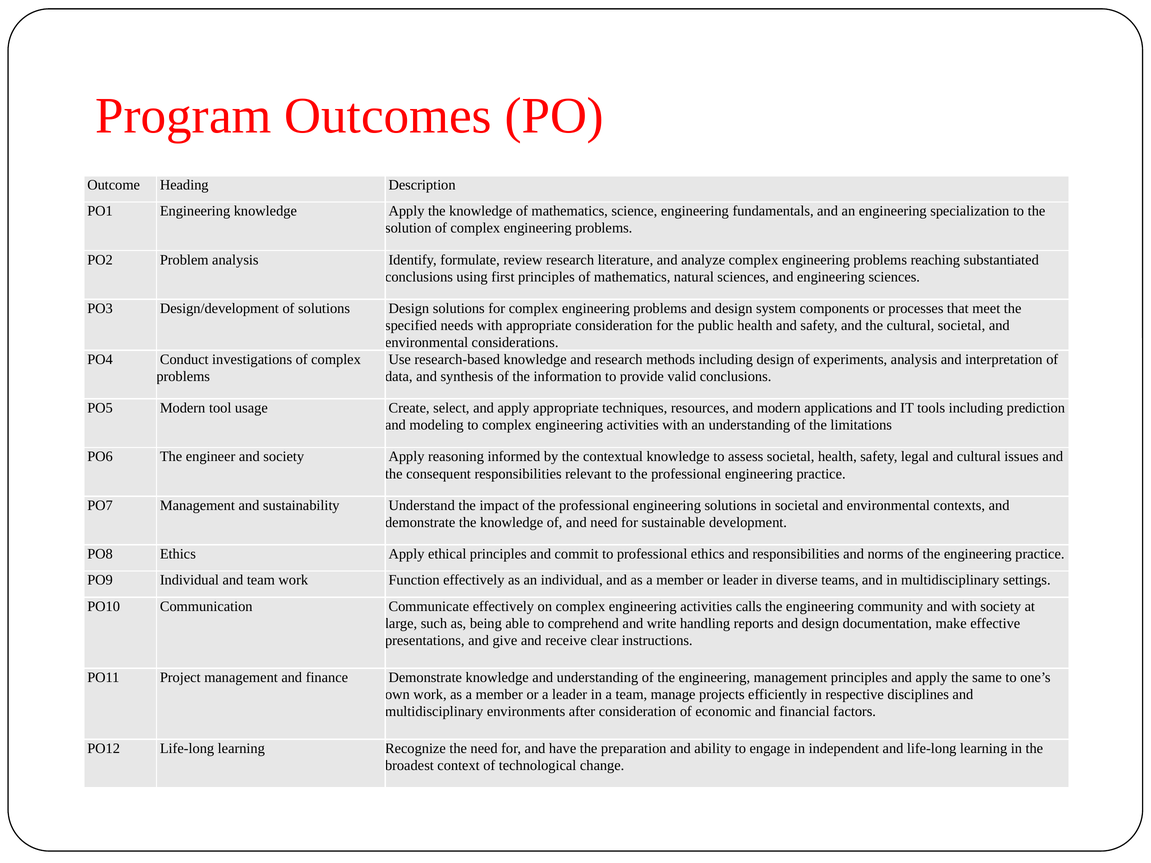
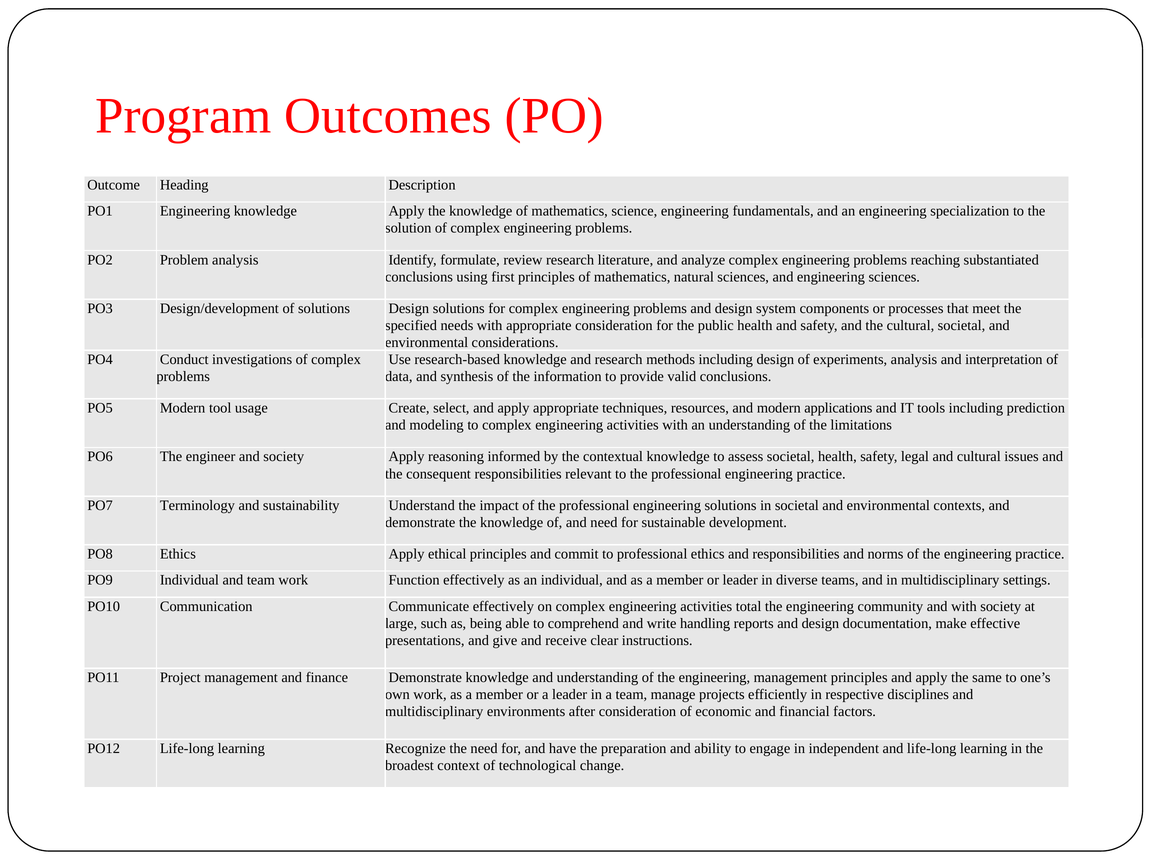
PO7 Management: Management -> Terminology (197, 505)
calls: calls -> total (749, 607)
